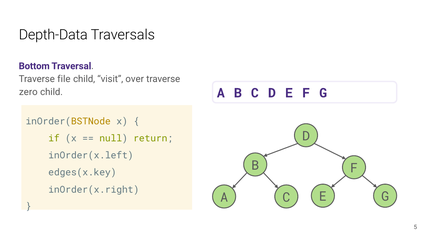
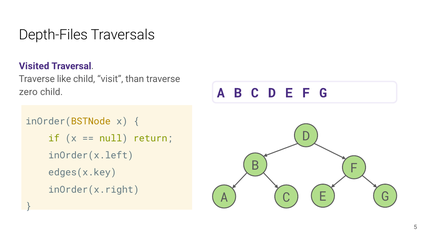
Depth-Data: Depth-Data -> Depth-Files (53, 35)
Bottom: Bottom -> Visited (34, 66)
file: file -> like (64, 79)
over: over -> than (135, 79)
